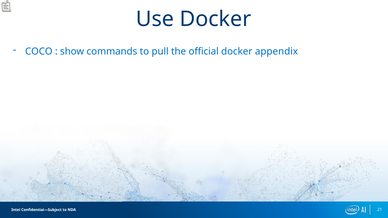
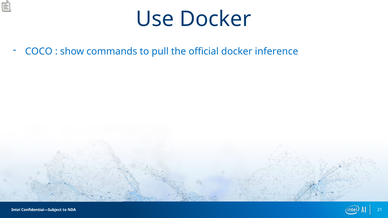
appendix: appendix -> inference (277, 52)
